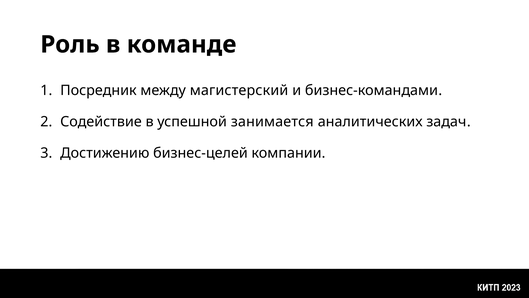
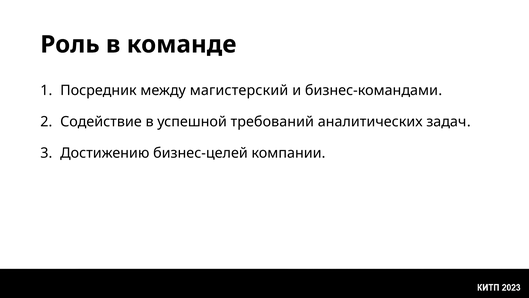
занимается: занимается -> требований (272, 121)
